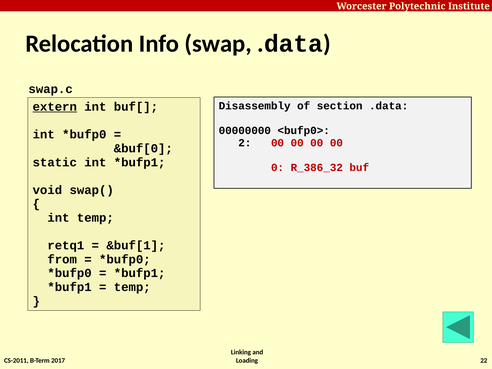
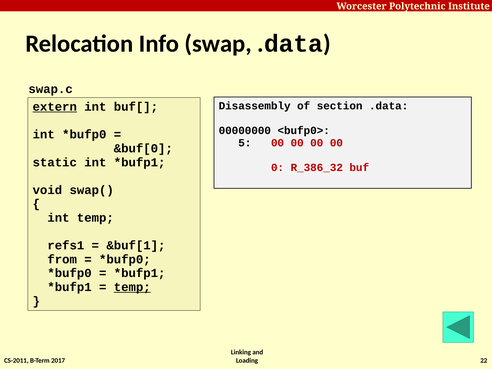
2: 2 -> 5 (245, 143)
retq1: retq1 -> refs1 (66, 246)
temp underline: none -> present (132, 287)
